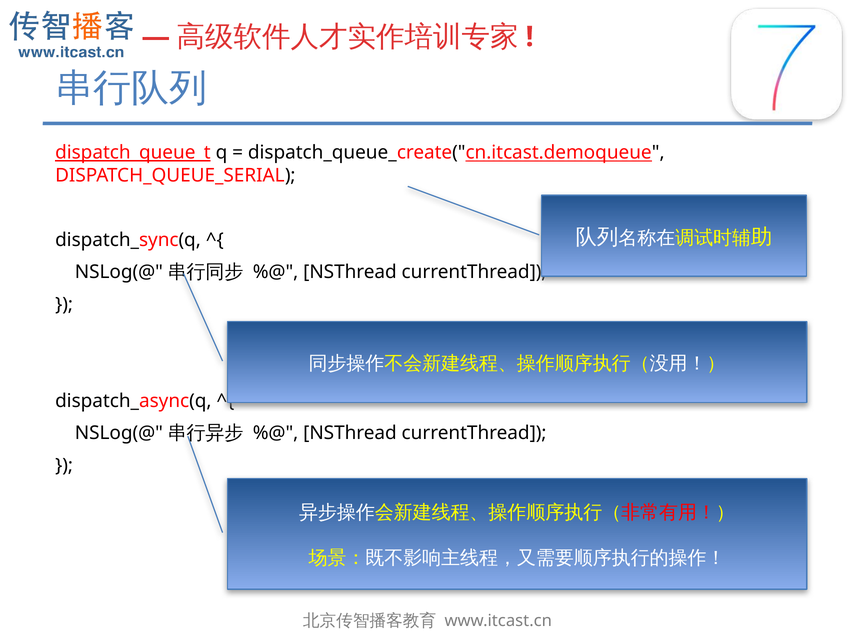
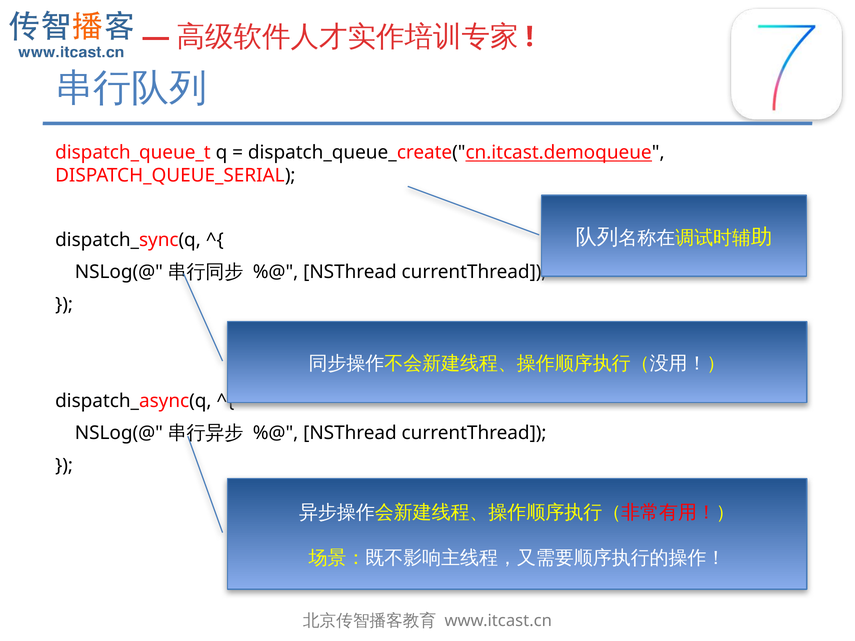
dispatch_queue_t underline: present -> none (133, 153)
